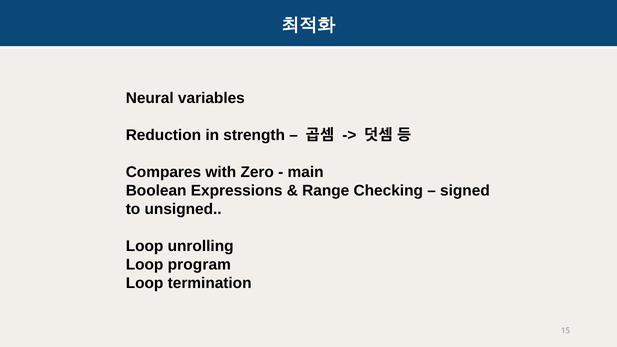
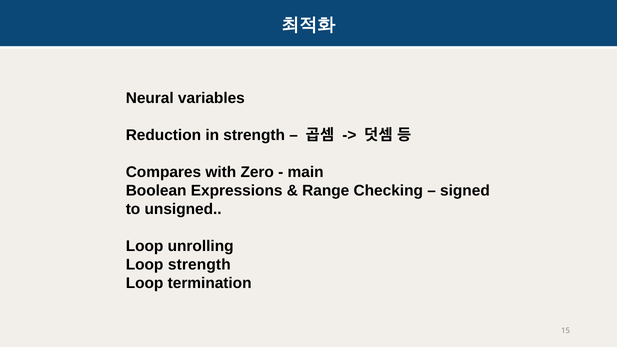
Loop program: program -> strength (199, 265)
